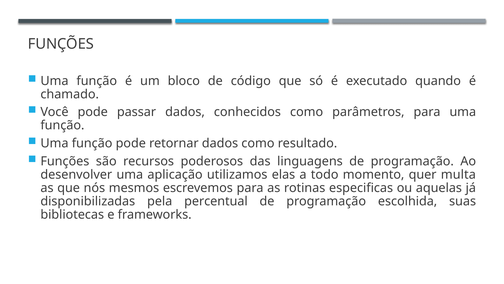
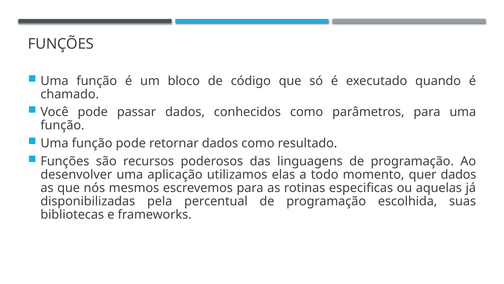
quer multa: multa -> dados (458, 174)
